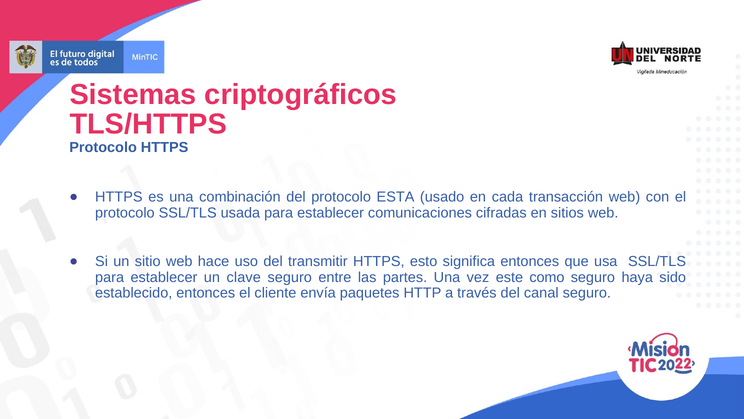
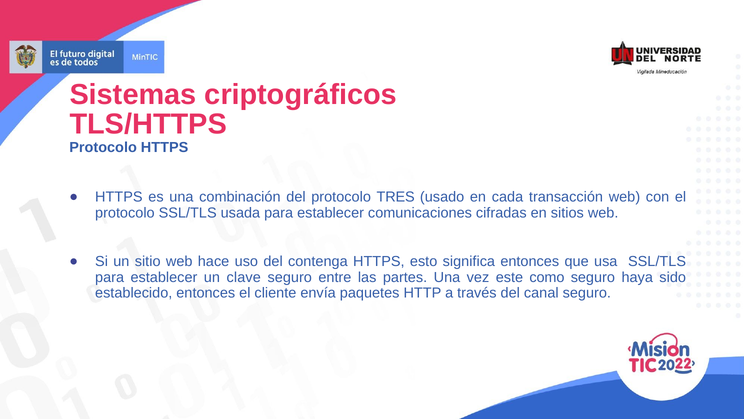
ESTA: ESTA -> TRES (396, 197)
transmitir: transmitir -> contenga (318, 261)
